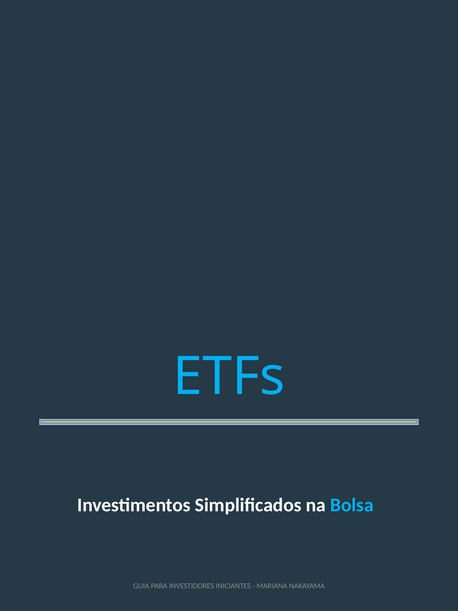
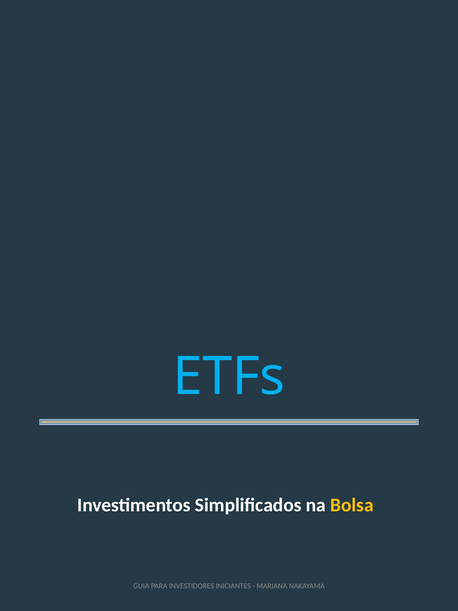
Bolsa colour: light blue -> yellow (352, 505)
